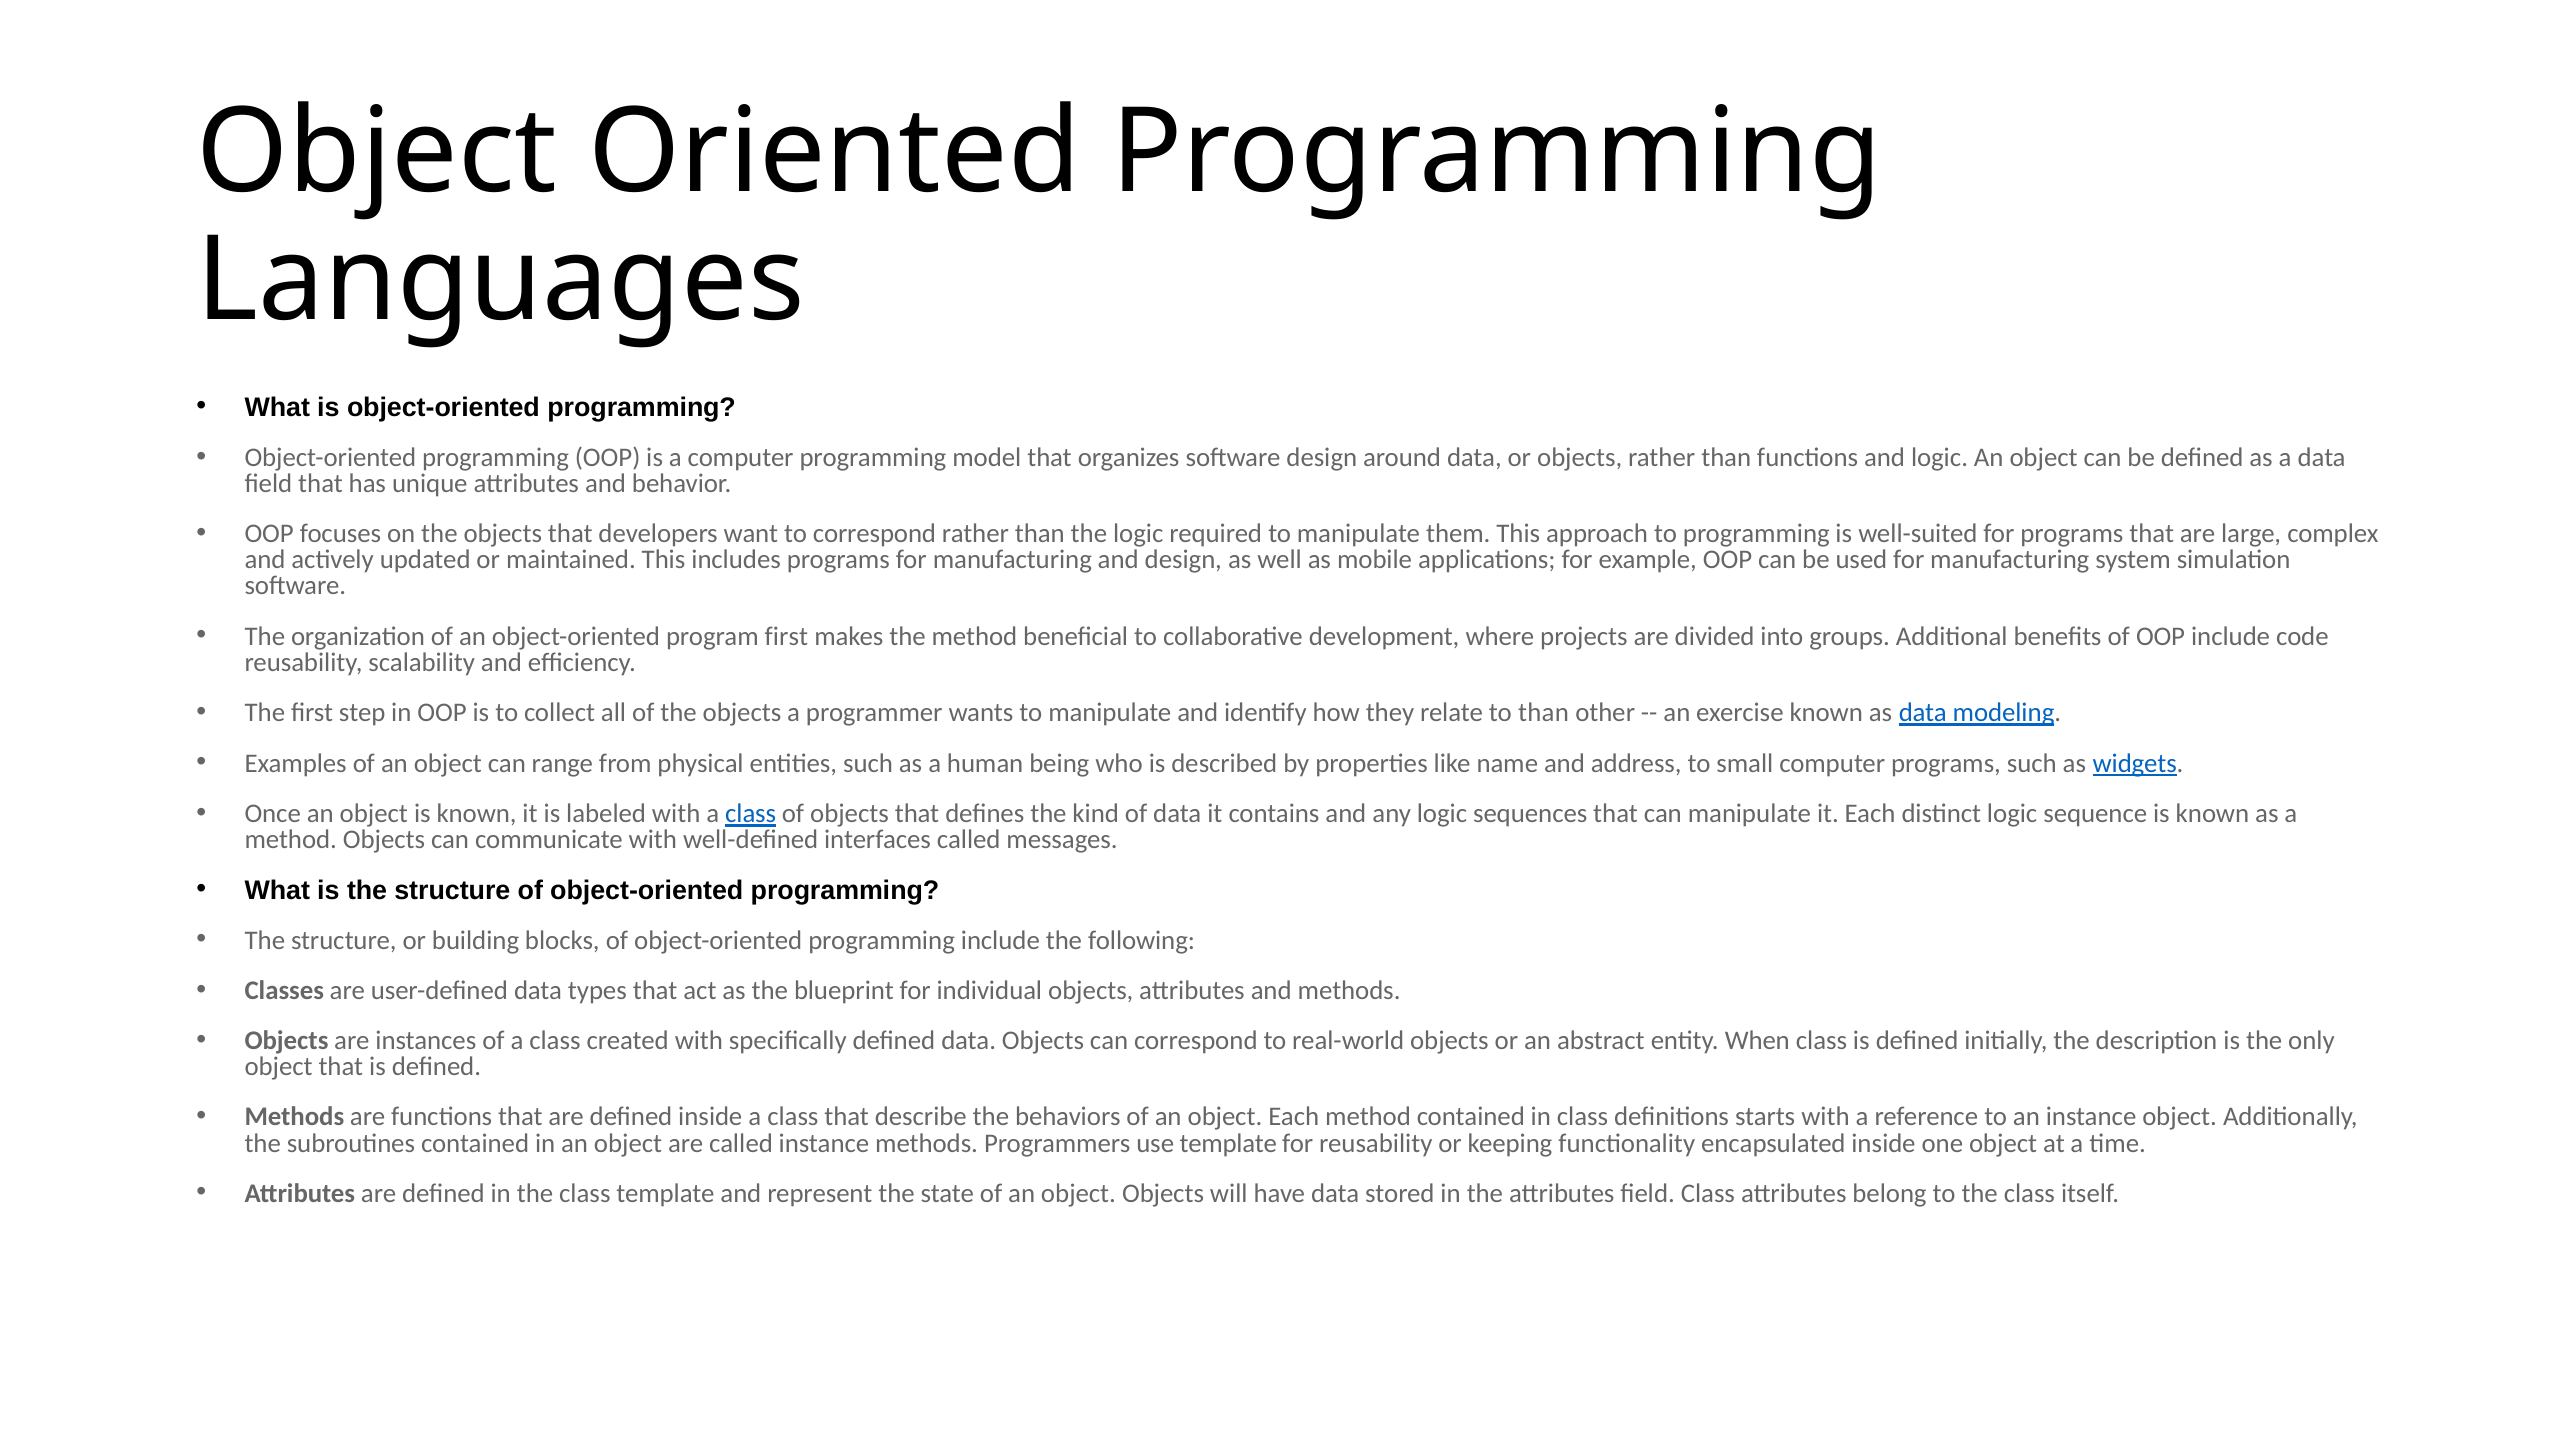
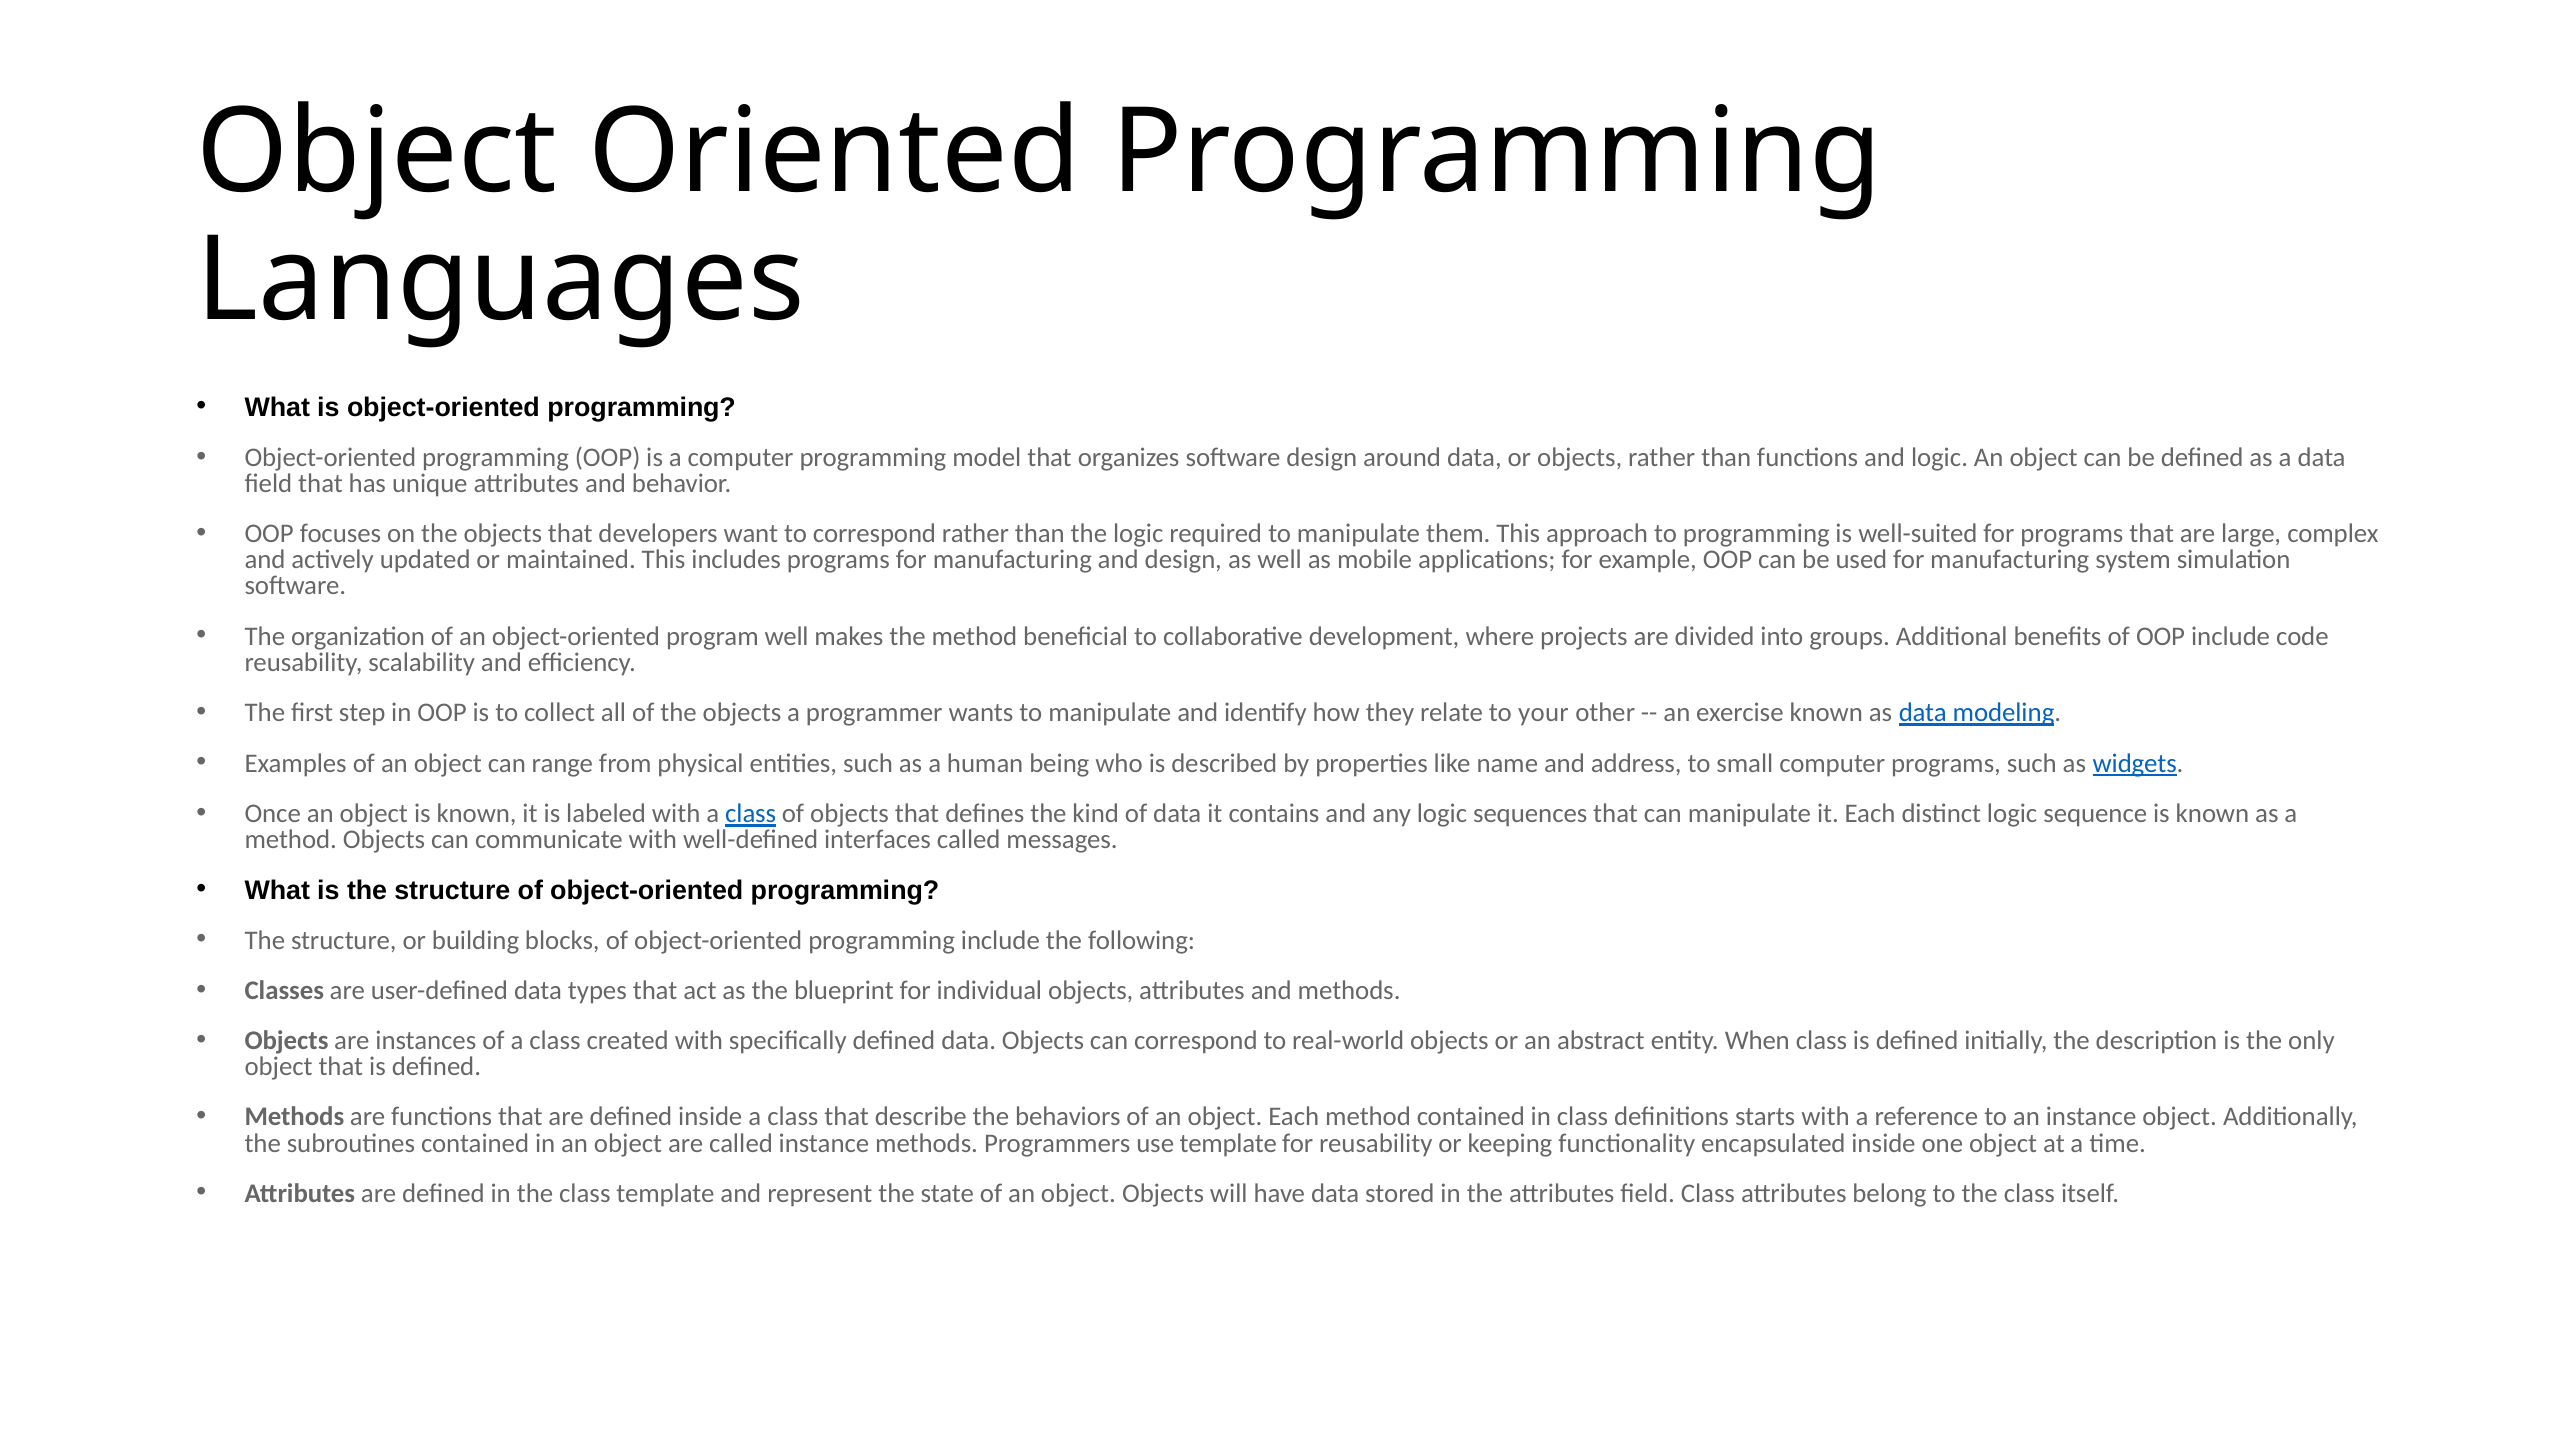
program first: first -> well (787, 636)
to than: than -> your (1543, 713)
